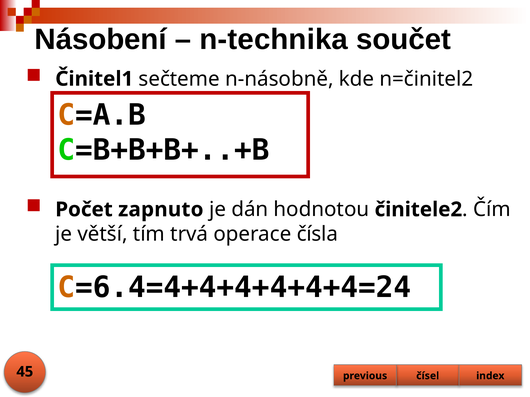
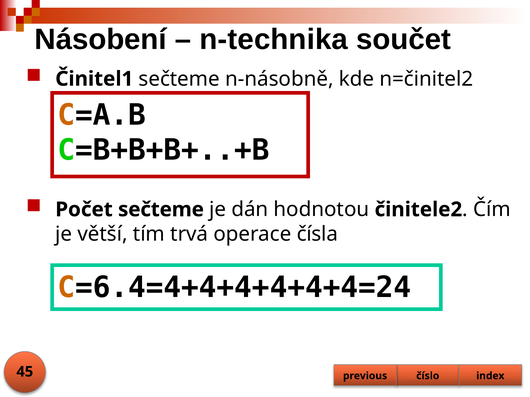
Počet zapnuto: zapnuto -> sečteme (161, 210)
čísel: čísel -> číslo (428, 376)
